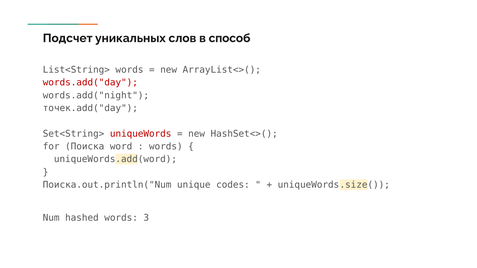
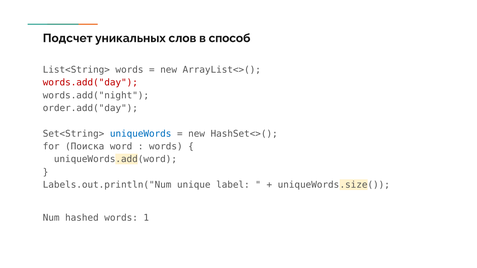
точек.add("day: точек.add("day -> order.add("day (90, 108)
uniqueWords colour: red -> blue (141, 134)
Поиска.out.println("Num: Поиска.out.println("Num -> Labels.out.println("Num (107, 185)
codes: codes -> label (233, 185)
3: 3 -> 1 (146, 218)
